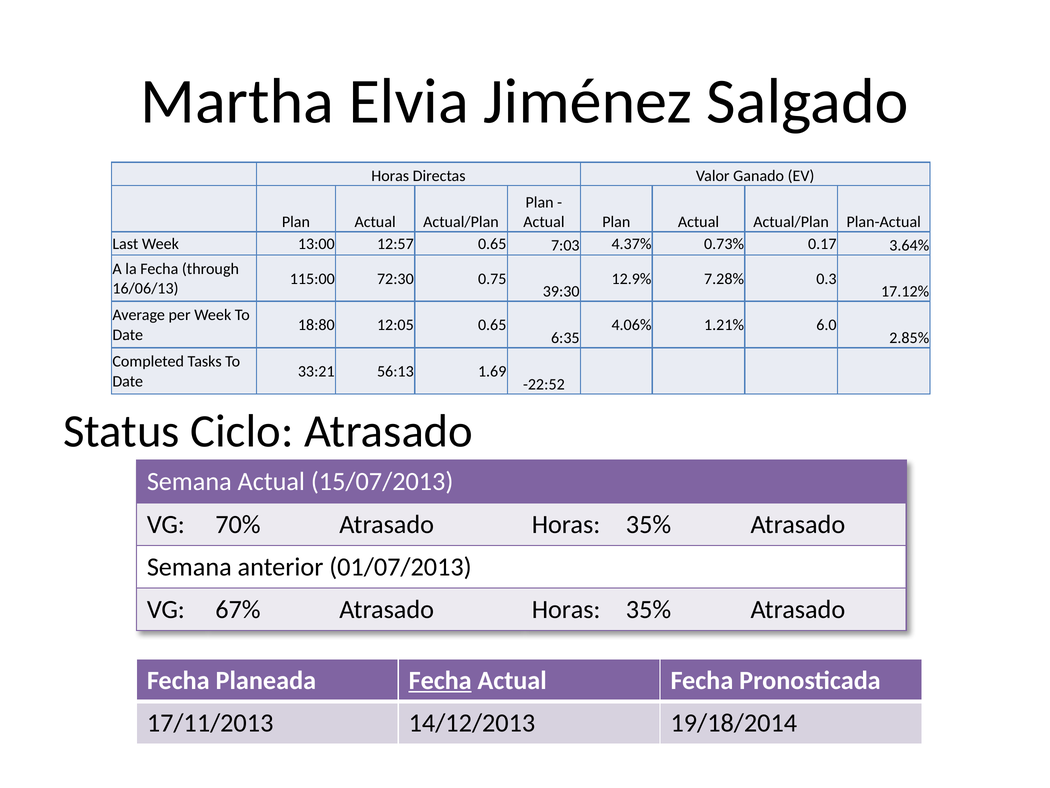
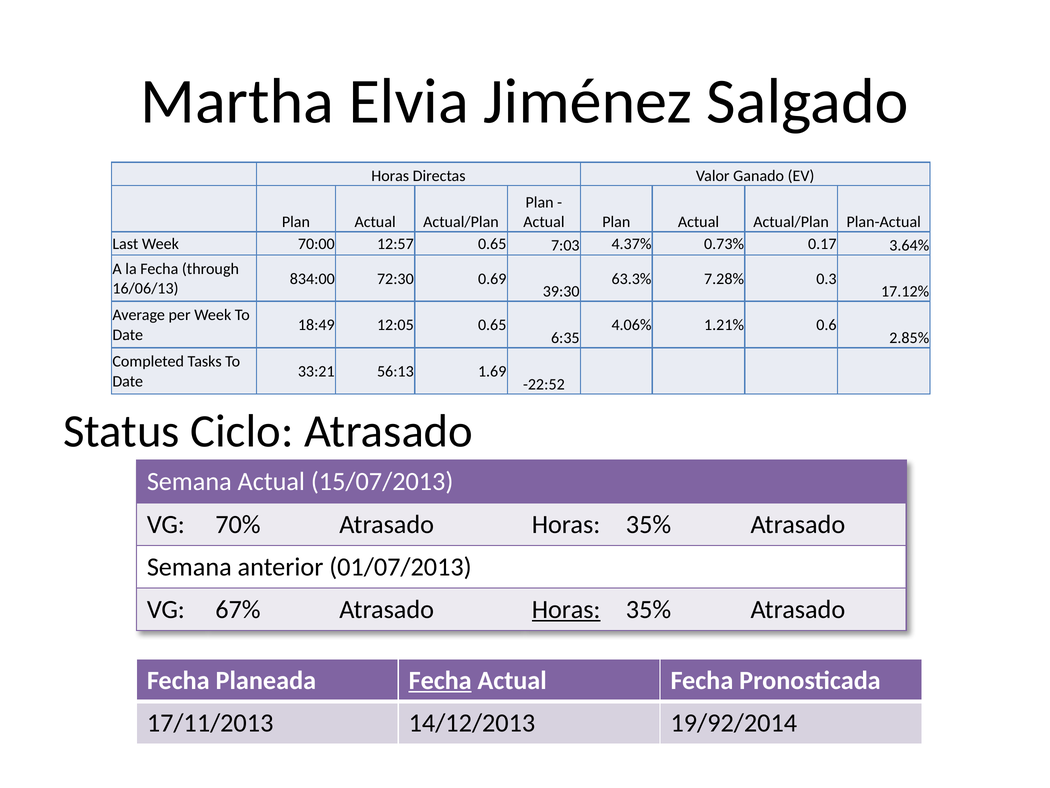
13:00: 13:00 -> 70:00 (316, 244)
115:00: 115:00 -> 834:00 (312, 279)
0.75: 0.75 -> 0.69 (492, 279)
12.9%: 12.9% -> 63.3% (631, 279)
18:80: 18:80 -> 18:49 (316, 325)
6.0: 6.0 -> 0.6 (826, 325)
Horas underline: none -> present (566, 609)
19/18/2014: 19/18/2014 -> 19/92/2014 (734, 723)
